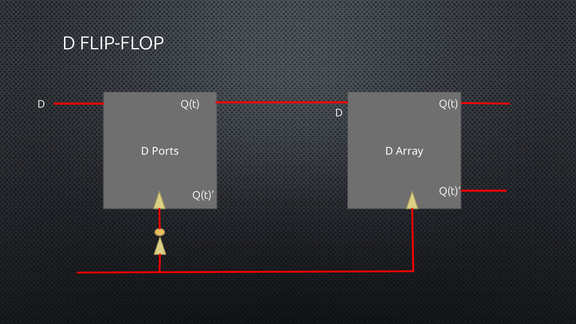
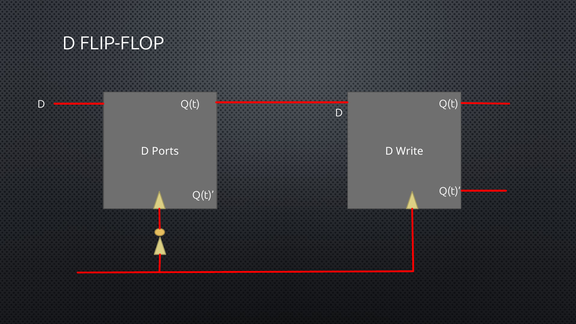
Array: Array -> Write (410, 151)
